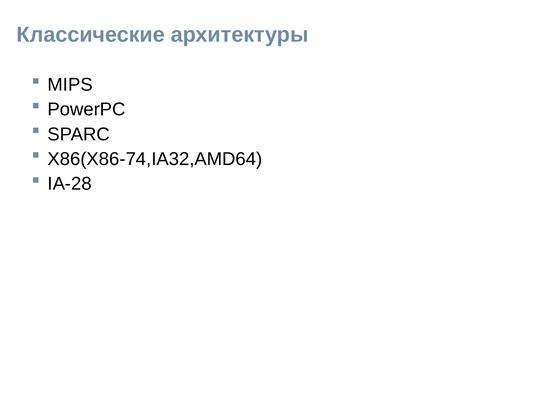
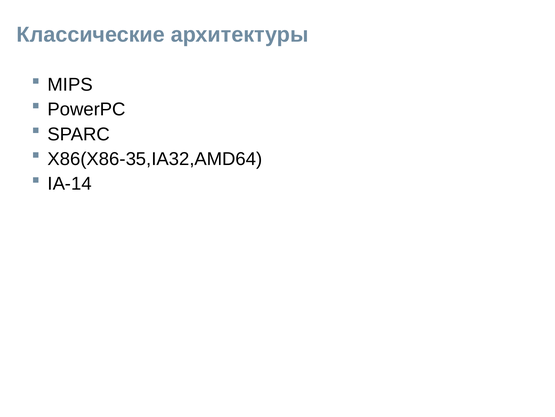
X86(X86-74,IA32,AMD64: X86(X86-74,IA32,AMD64 -> X86(X86-35,IA32,AMD64 (155, 159)
IA-28: IA-28 -> IA-14 (70, 183)
